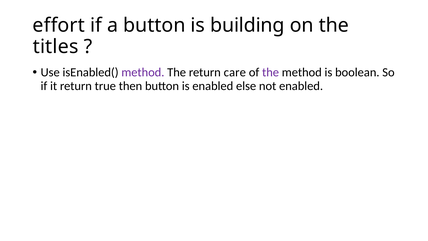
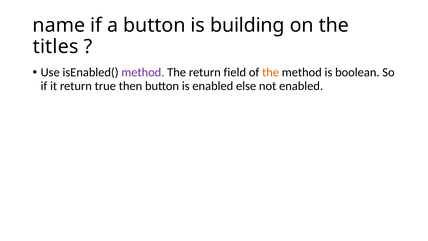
effort: effort -> name (59, 25)
care: care -> field (235, 72)
the colour: purple -> orange (271, 72)
